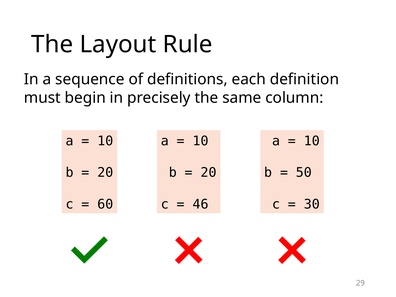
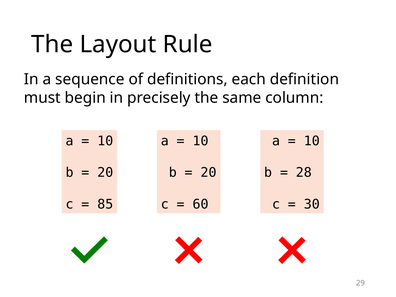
50: 50 -> 28 (304, 173)
60: 60 -> 85 (105, 204)
46: 46 -> 60 (201, 204)
